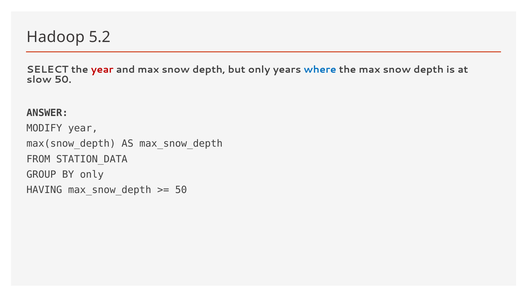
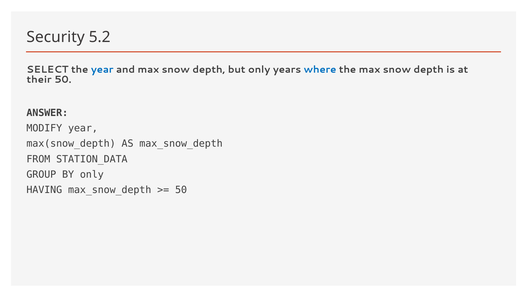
Hadoop: Hadoop -> Security (56, 37)
year colour: red -> blue (102, 69)
slow: slow -> their (39, 79)
